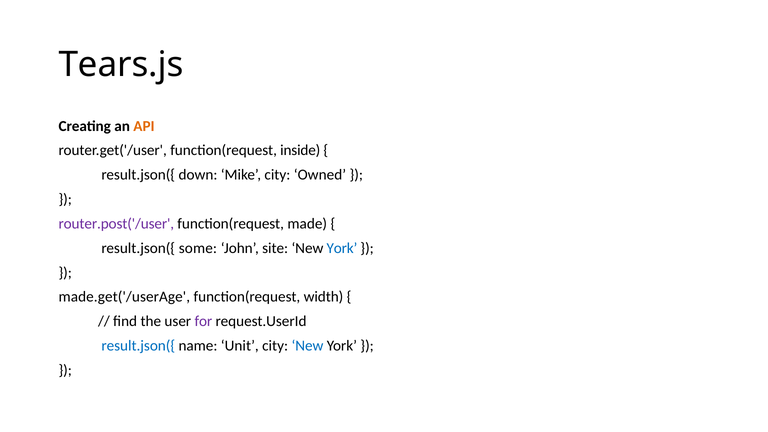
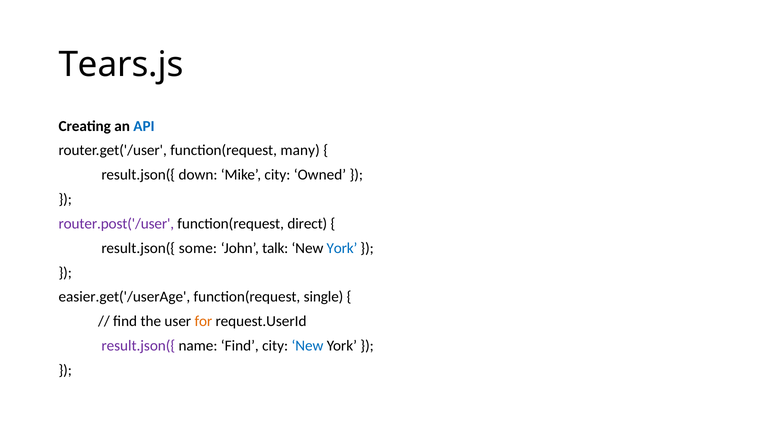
API colour: orange -> blue (144, 126)
inside: inside -> many (300, 150)
made: made -> direct (307, 224)
site: site -> talk (275, 248)
made.get('/userAge: made.get('/userAge -> easier.get('/userAge (124, 297)
width: width -> single (323, 297)
for colour: purple -> orange (203, 321)
result.json({ colour: blue -> purple (138, 346)
name Unit: Unit -> Find (240, 346)
